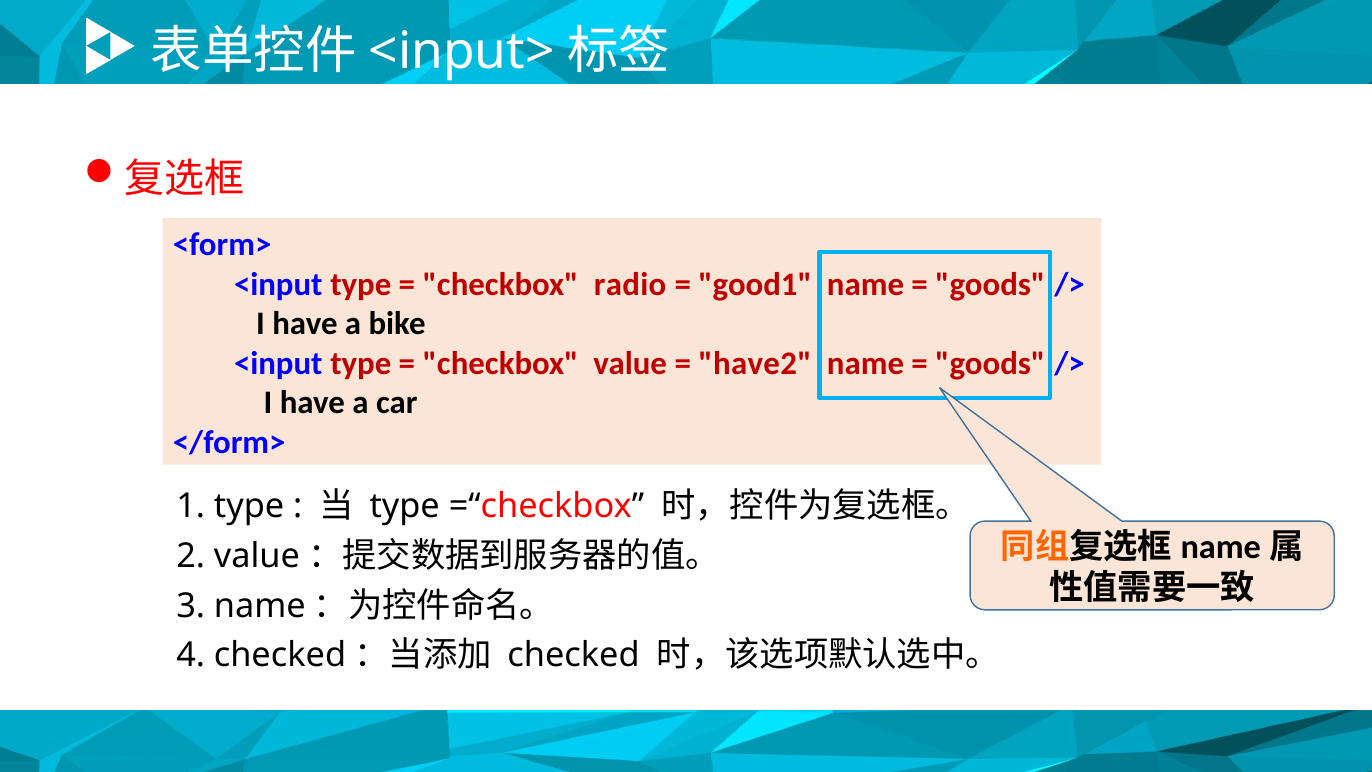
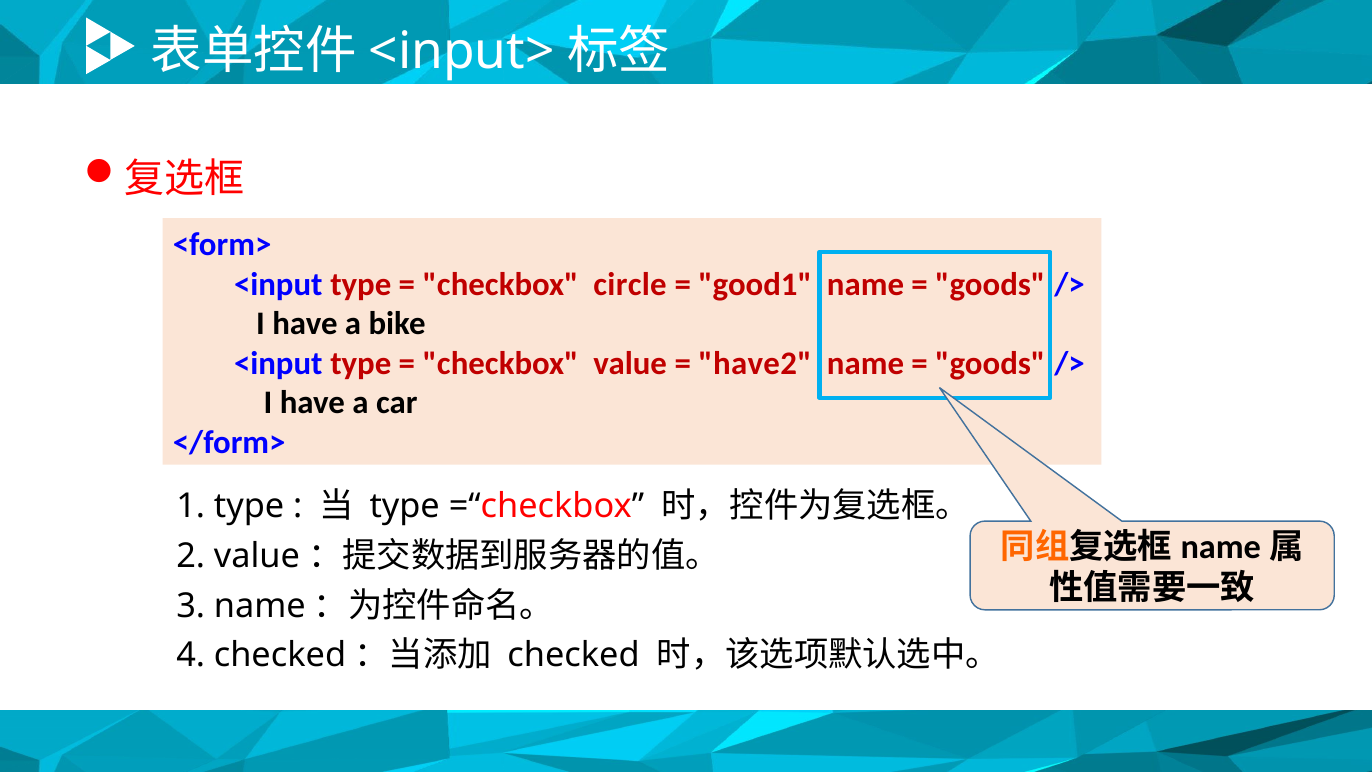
radio: radio -> circle (630, 285)
